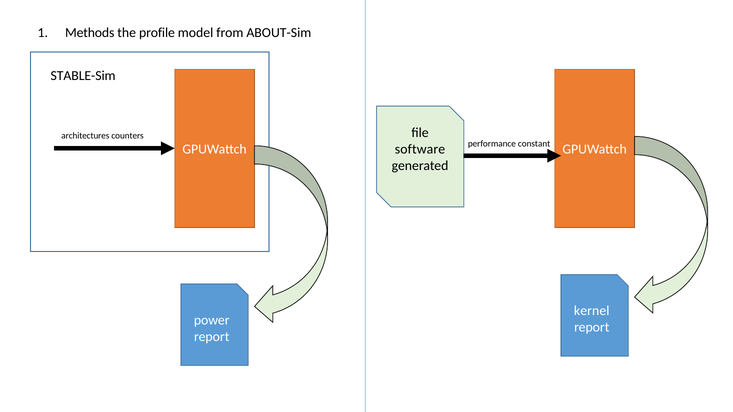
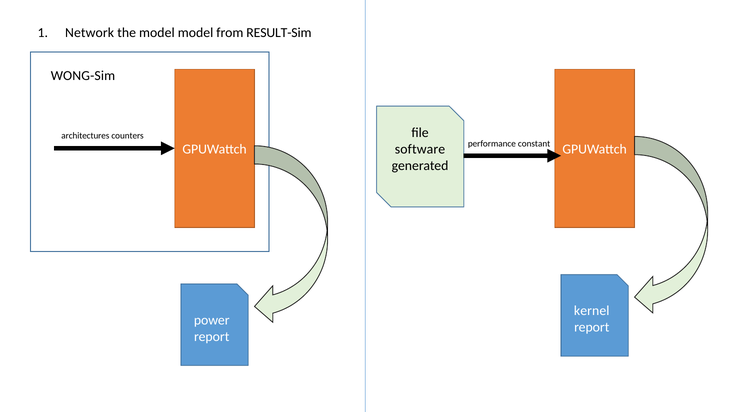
Methods: Methods -> Network (90, 33)
the profile: profile -> model (157, 33)
ABOUT-Sim: ABOUT-Sim -> RESULT-Sim (279, 33)
STABLE-Sim: STABLE-Sim -> WONG-Sim (83, 76)
